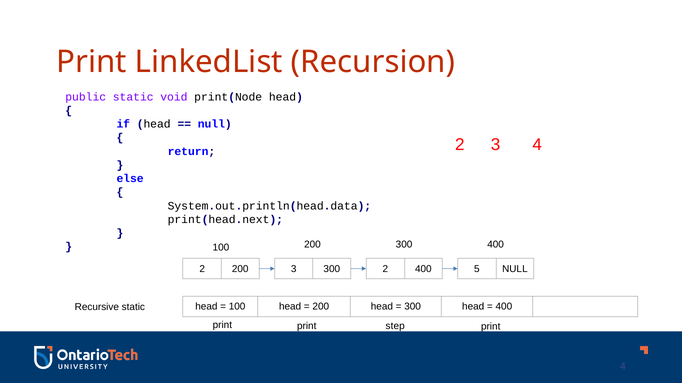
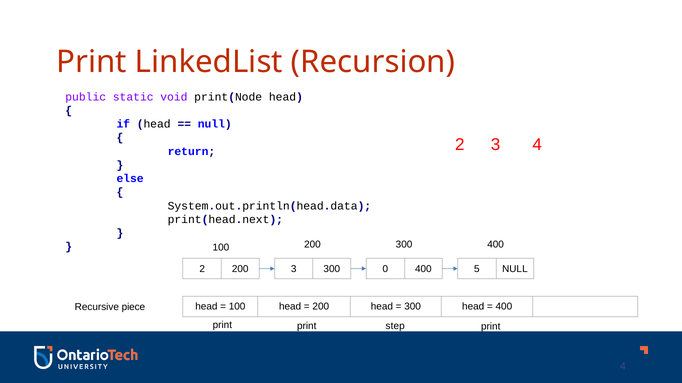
300 2: 2 -> 0 (385, 269)
Recursive static: static -> piece (133, 308)
